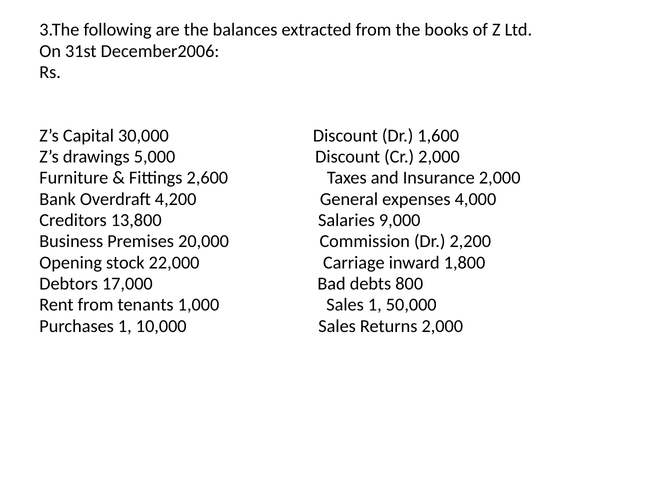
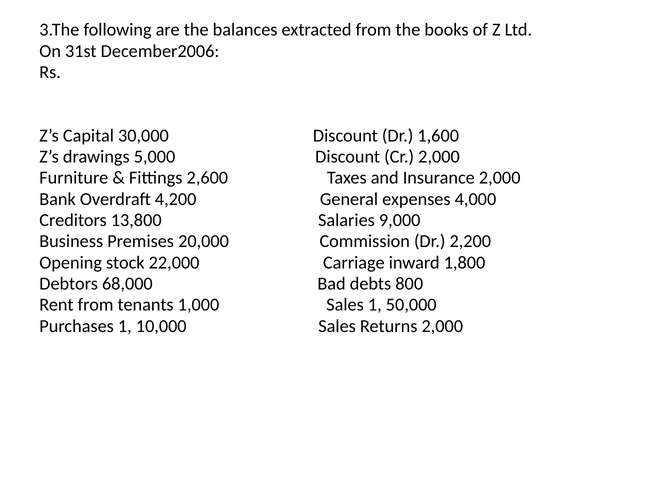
17,000: 17,000 -> 68,000 (127, 284)
